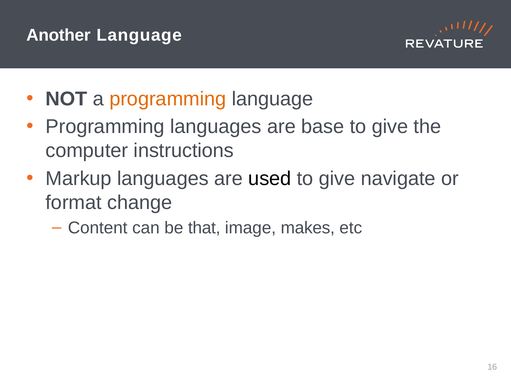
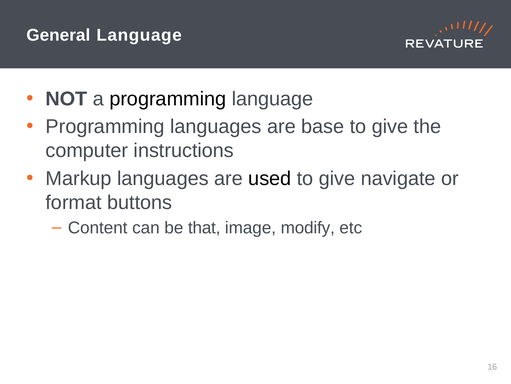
Another: Another -> General (58, 35)
programming colour: orange -> black (168, 99)
change: change -> buttons (140, 202)
makes: makes -> modify (308, 227)
